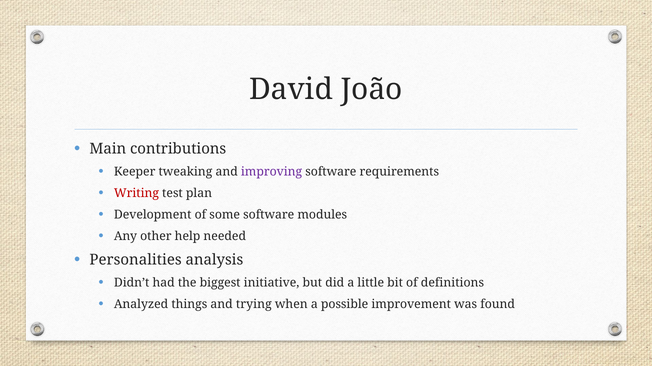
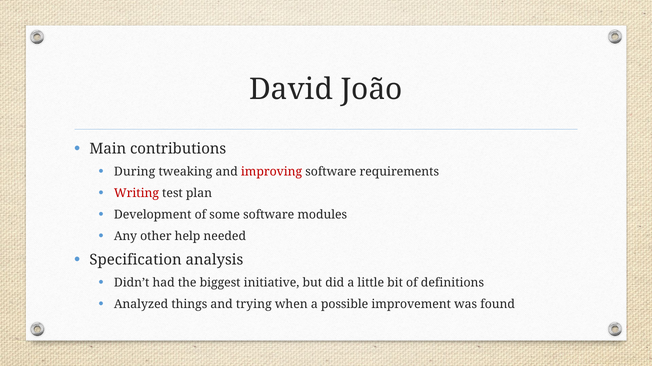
Keeper: Keeper -> During (135, 172)
improving colour: purple -> red (272, 172)
Personalities: Personalities -> Specification (136, 260)
